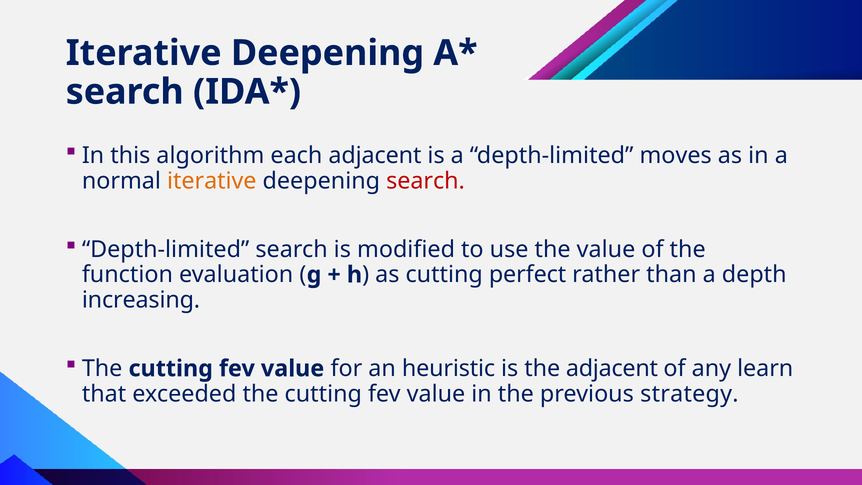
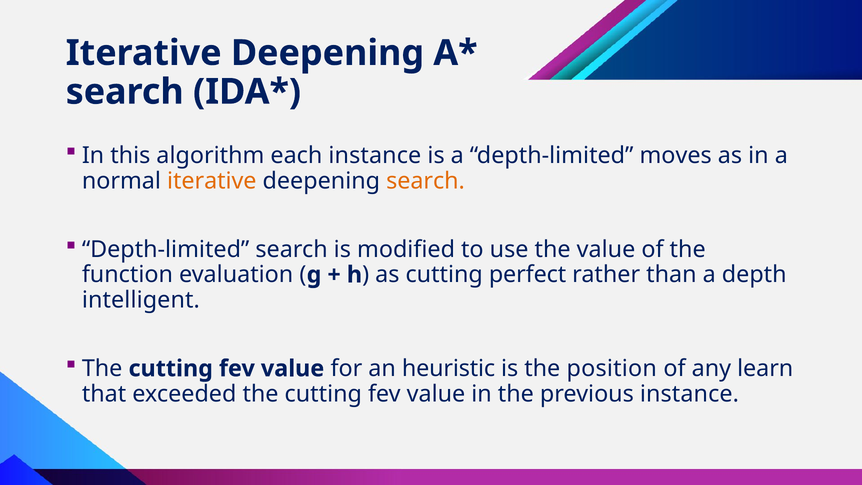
each adjacent: adjacent -> instance (375, 156)
search colour: red -> orange (425, 181)
increasing: increasing -> intelligent (141, 300)
the adjacent: adjacent -> position (612, 368)
previous strategy: strategy -> instance (689, 394)
